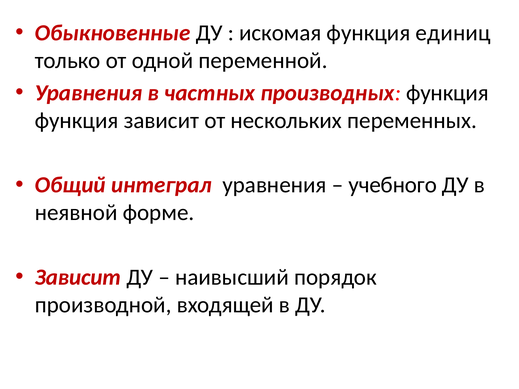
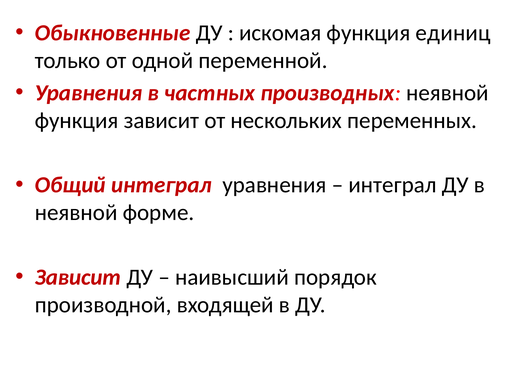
производных функция: функция -> неявной (447, 93)
учебного: учебного -> интеграл (393, 185)
